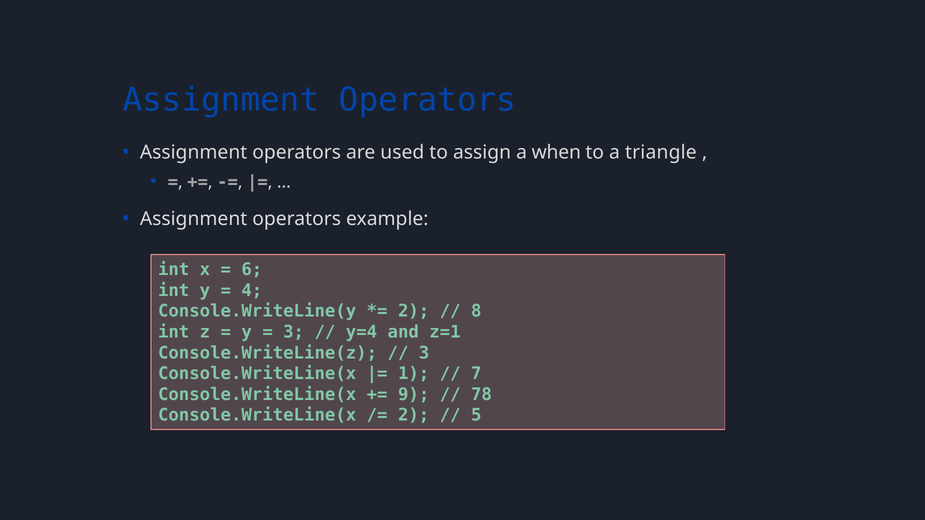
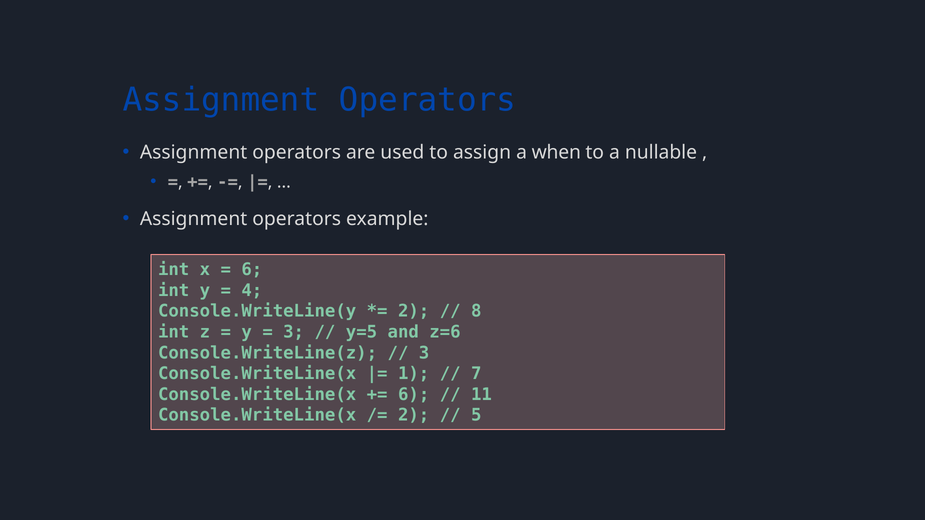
triangle: triangle -> nullable (661, 153)
y=4: y=4 -> y=5 (361, 332)
z=1: z=1 -> z=6 (445, 332)
9: 9 -> 6 (414, 395)
78: 78 -> 11 (481, 395)
